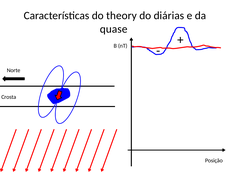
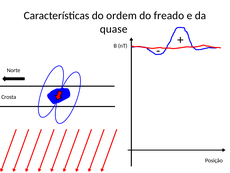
theory: theory -> ordem (121, 16)
diárias: diárias -> freado (169, 16)
